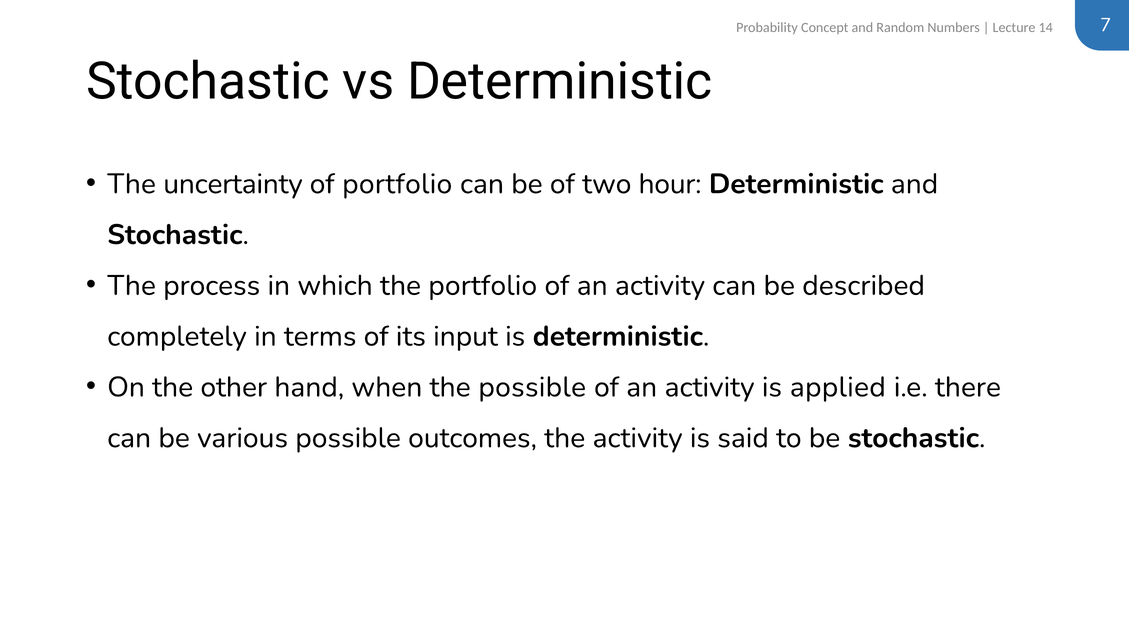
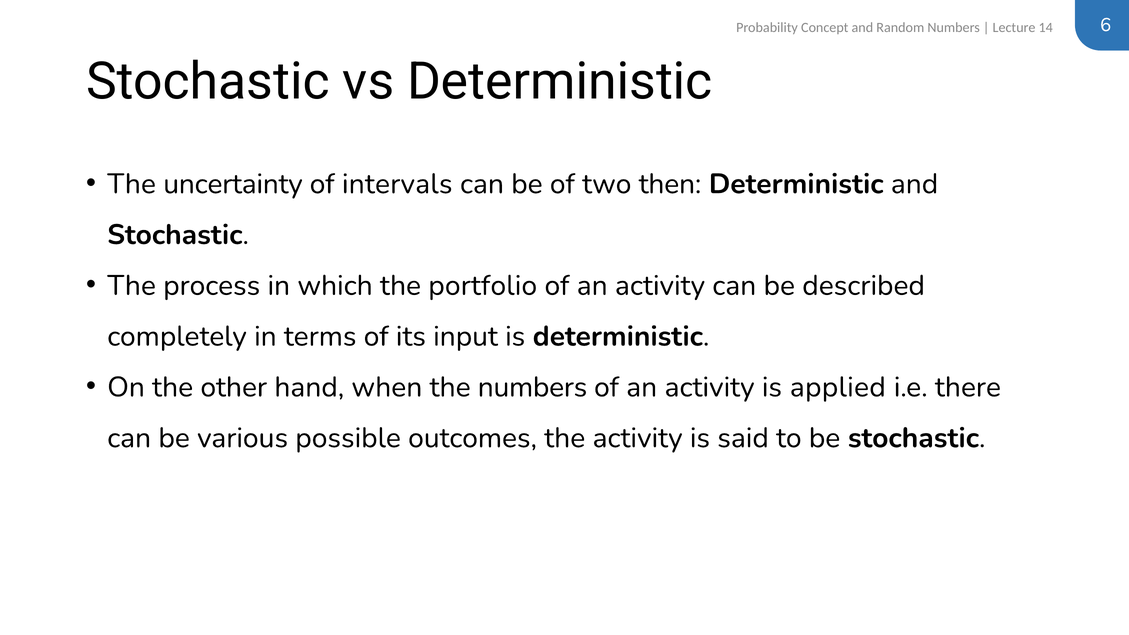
7: 7 -> 6 (1106, 25)
of portfolio: portfolio -> intervals (397, 184)
hour: hour -> then (670, 184)
the possible: possible -> numbers (532, 387)
